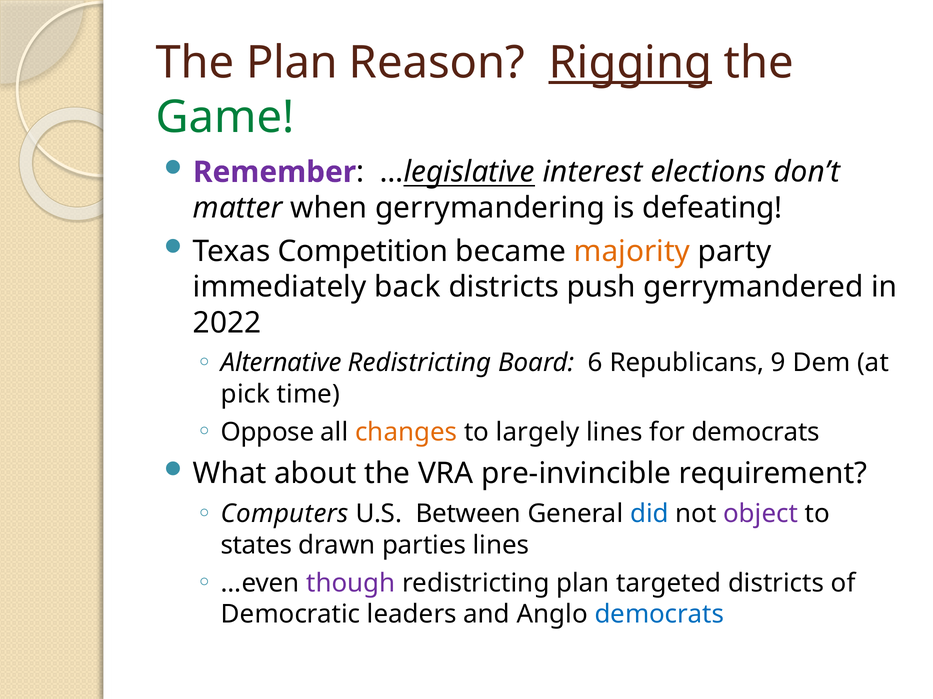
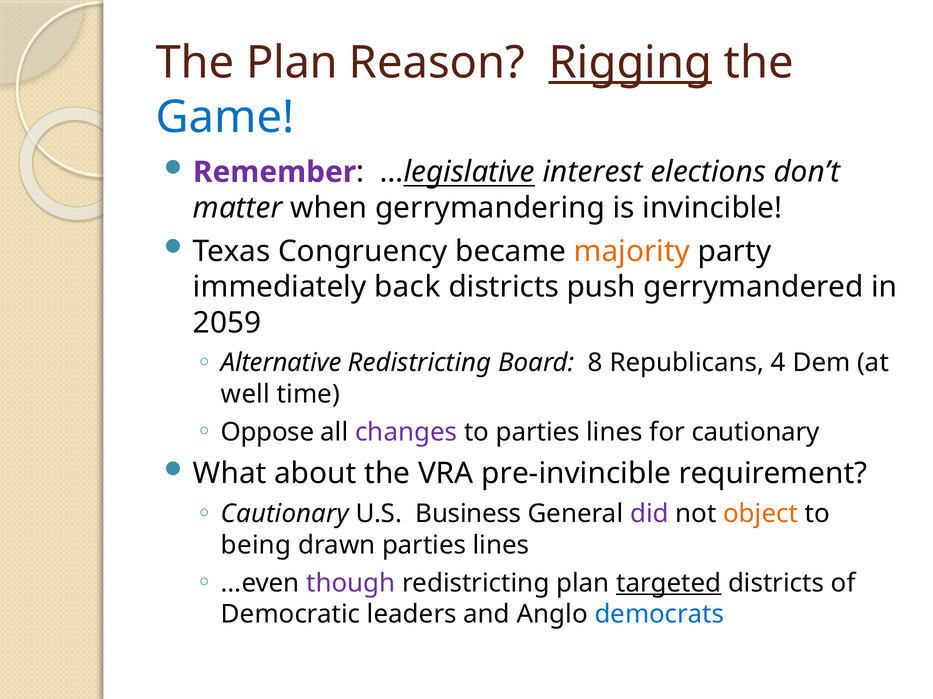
Game colour: green -> blue (225, 117)
defeating: defeating -> invincible (712, 208)
Competition: Competition -> Congruency (363, 252)
2022: 2022 -> 2059 (227, 323)
6: 6 -> 8 (595, 363)
9: 9 -> 4 (778, 363)
pick: pick -> well (246, 394)
changes colour: orange -> purple (406, 433)
to largely: largely -> parties (538, 433)
for democrats: democrats -> cautionary (756, 433)
Computers: Computers -> Cautionary (285, 514)
Between: Between -> Business (468, 514)
did colour: blue -> purple (649, 514)
object colour: purple -> orange (761, 514)
states: states -> being (256, 546)
targeted underline: none -> present (669, 584)
